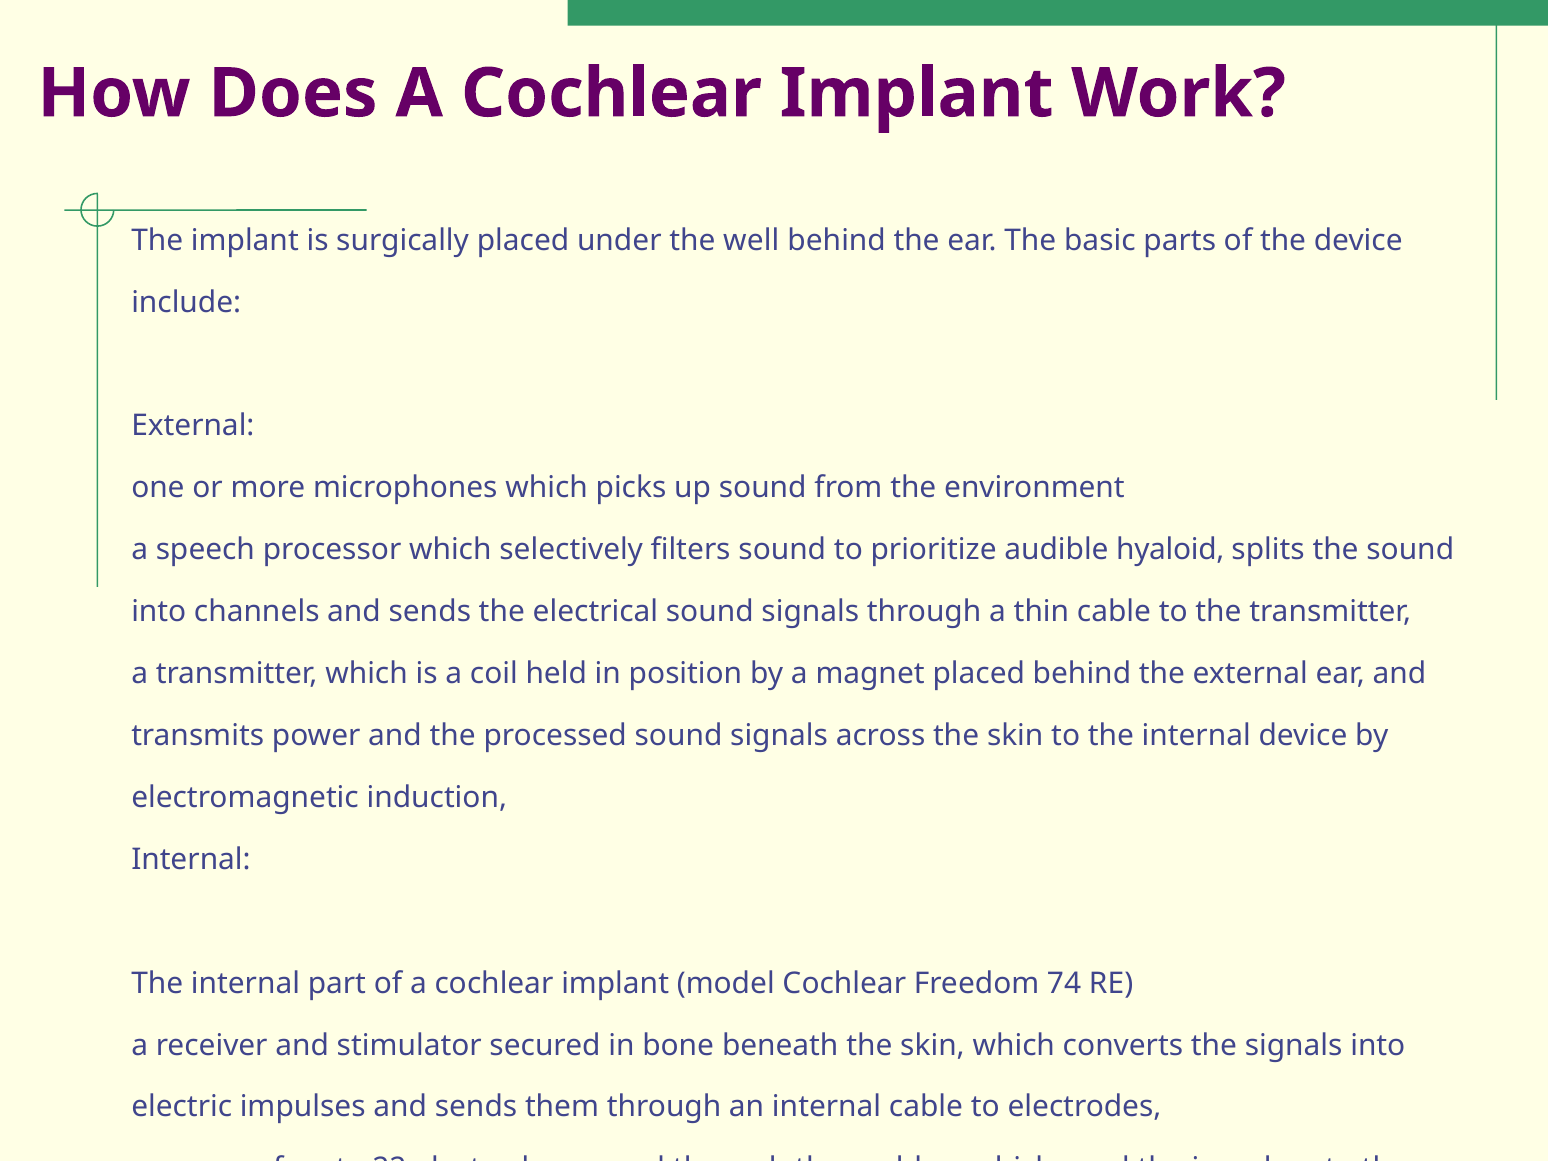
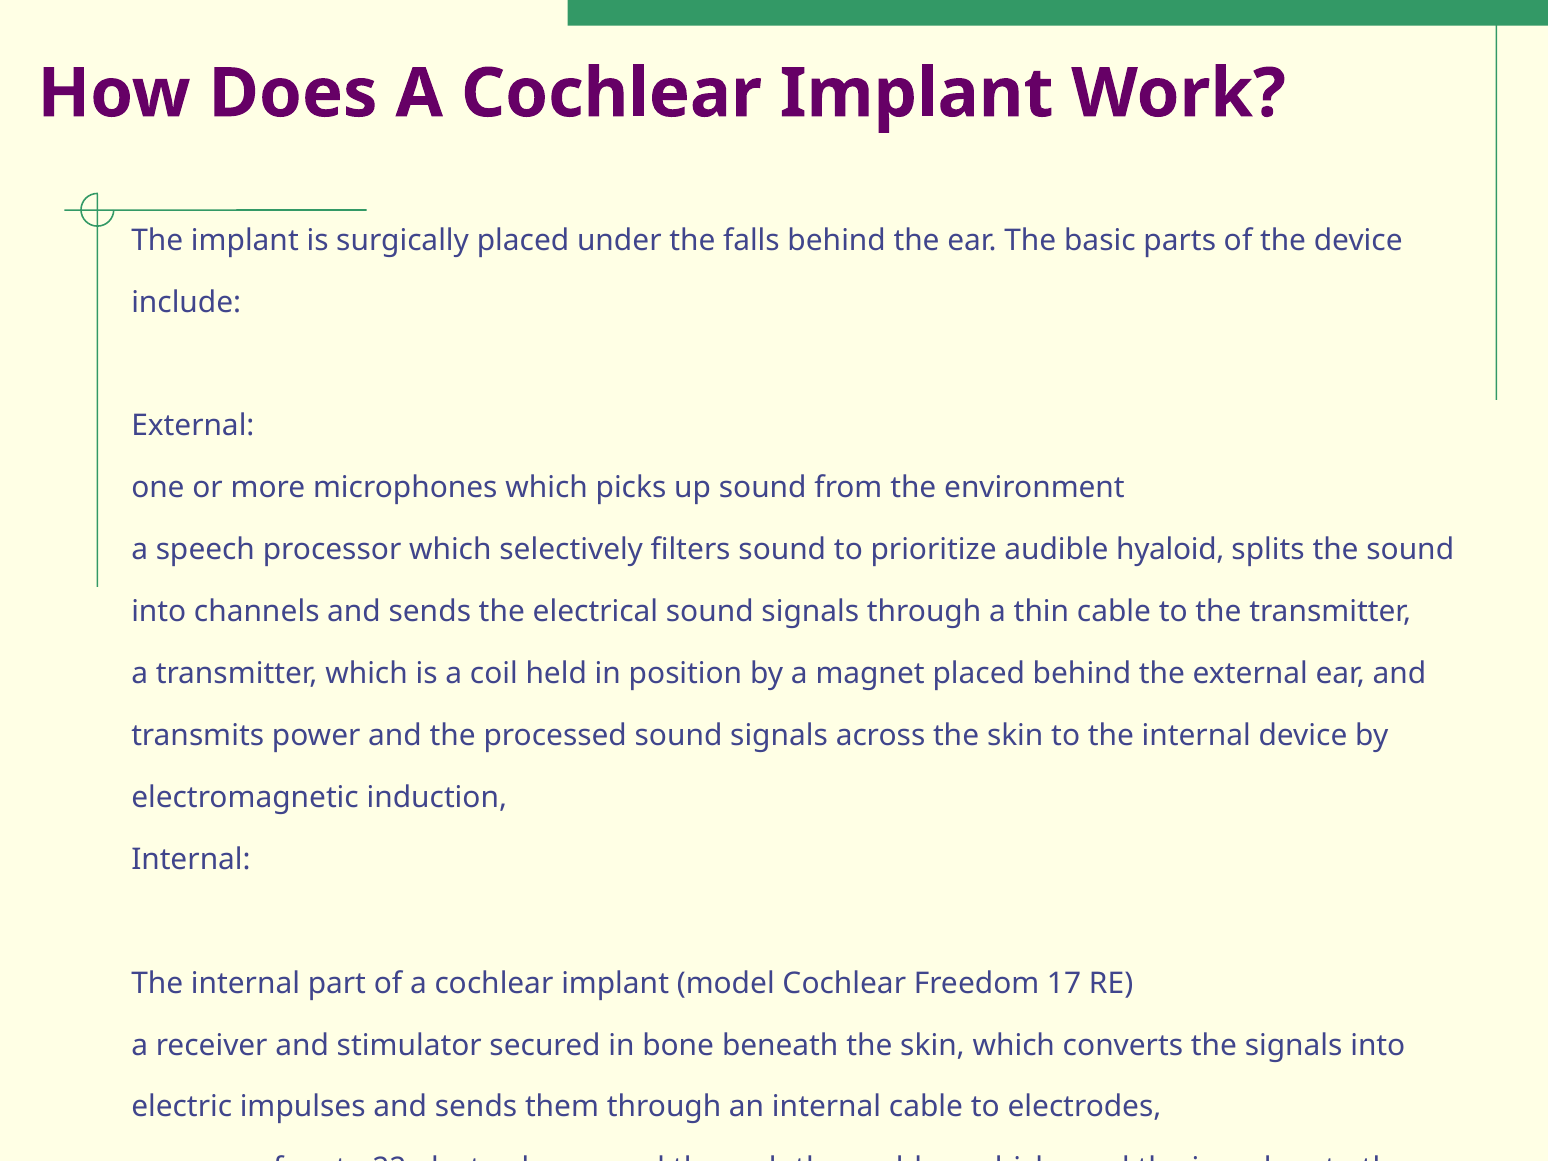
well: well -> falls (751, 240)
74: 74 -> 17 (1064, 983)
